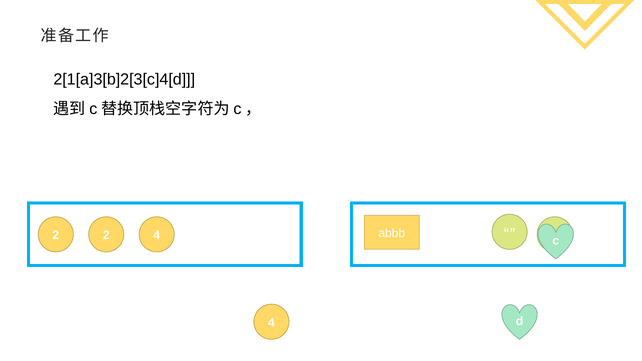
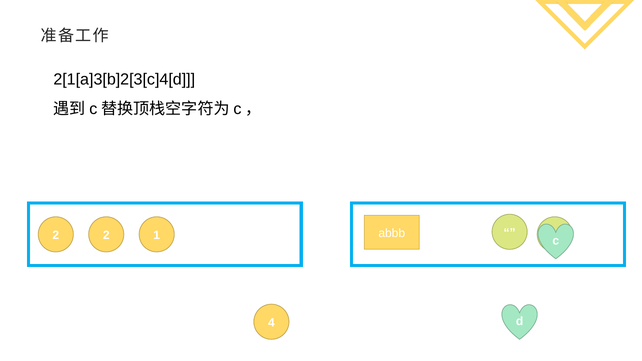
2 4: 4 -> 1 (157, 235)
